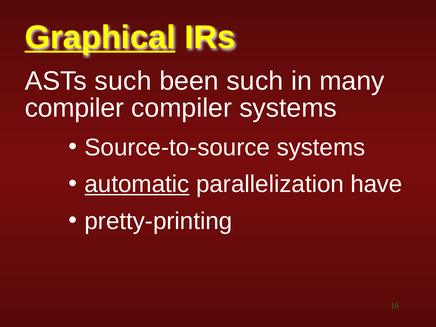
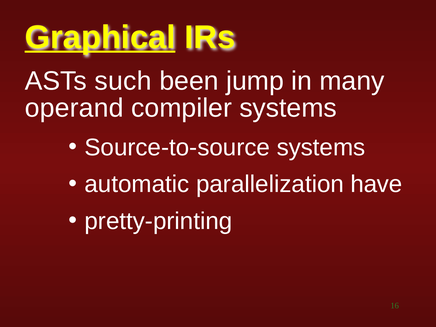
been such: such -> jump (255, 81)
compiler: compiler -> operand (74, 108)
automatic underline: present -> none (137, 184)
